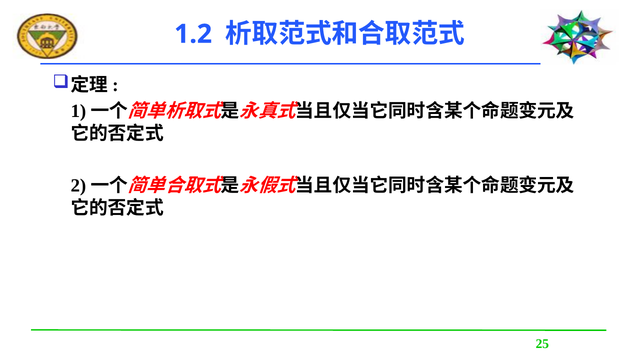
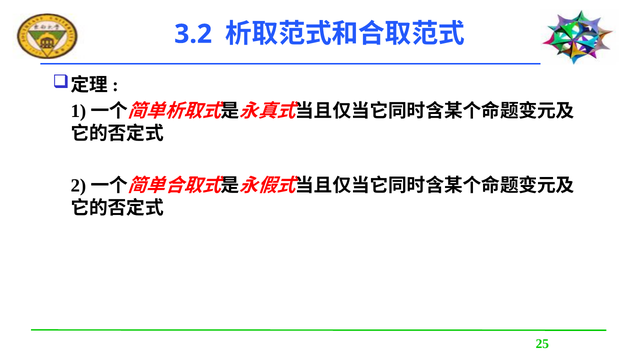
1.2: 1.2 -> 3.2 (193, 34)
